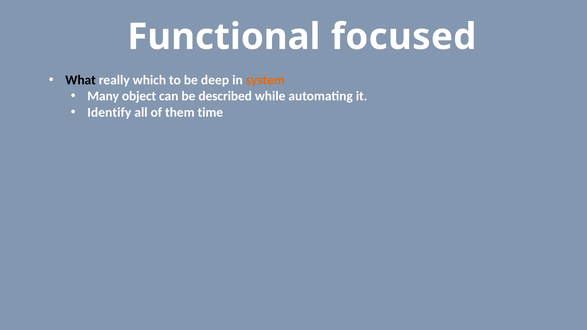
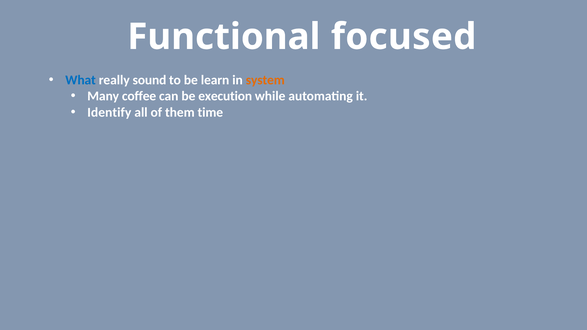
What colour: black -> blue (81, 80)
which: which -> sound (149, 80)
deep: deep -> learn (215, 80)
object: object -> coffee (139, 96)
described: described -> execution (225, 96)
